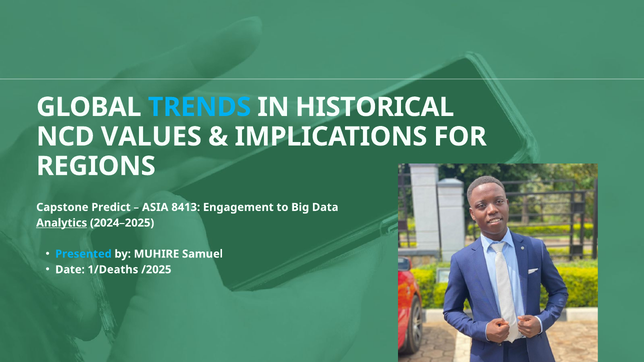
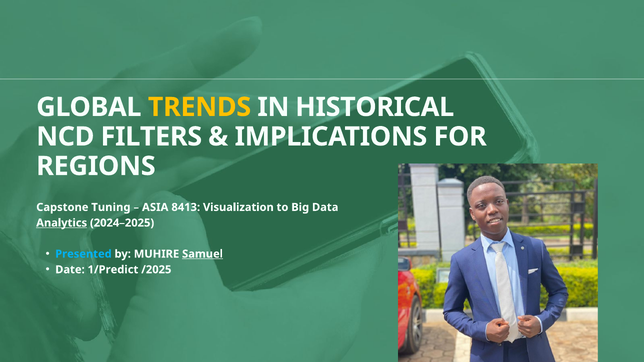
TRENDS colour: light blue -> yellow (200, 107)
VALUES: VALUES -> FILTERS (151, 137)
Predict: Predict -> Tuning (111, 207)
Engagement: Engagement -> Visualization (238, 207)
Samuel underline: none -> present (203, 254)
1/Deaths: 1/Deaths -> 1/Predict (113, 270)
